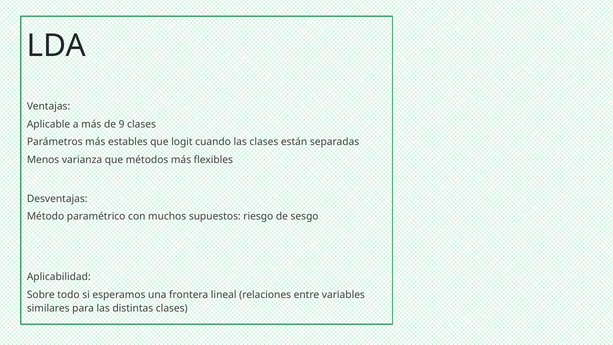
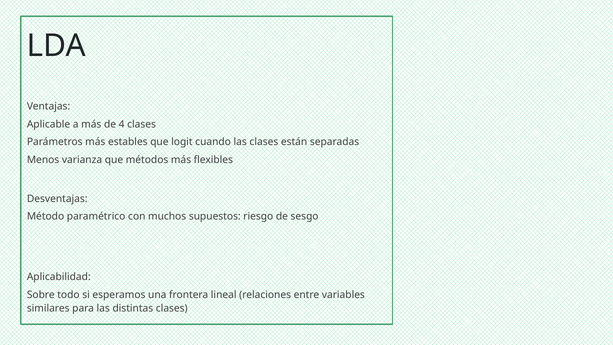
9: 9 -> 4 (122, 124)
